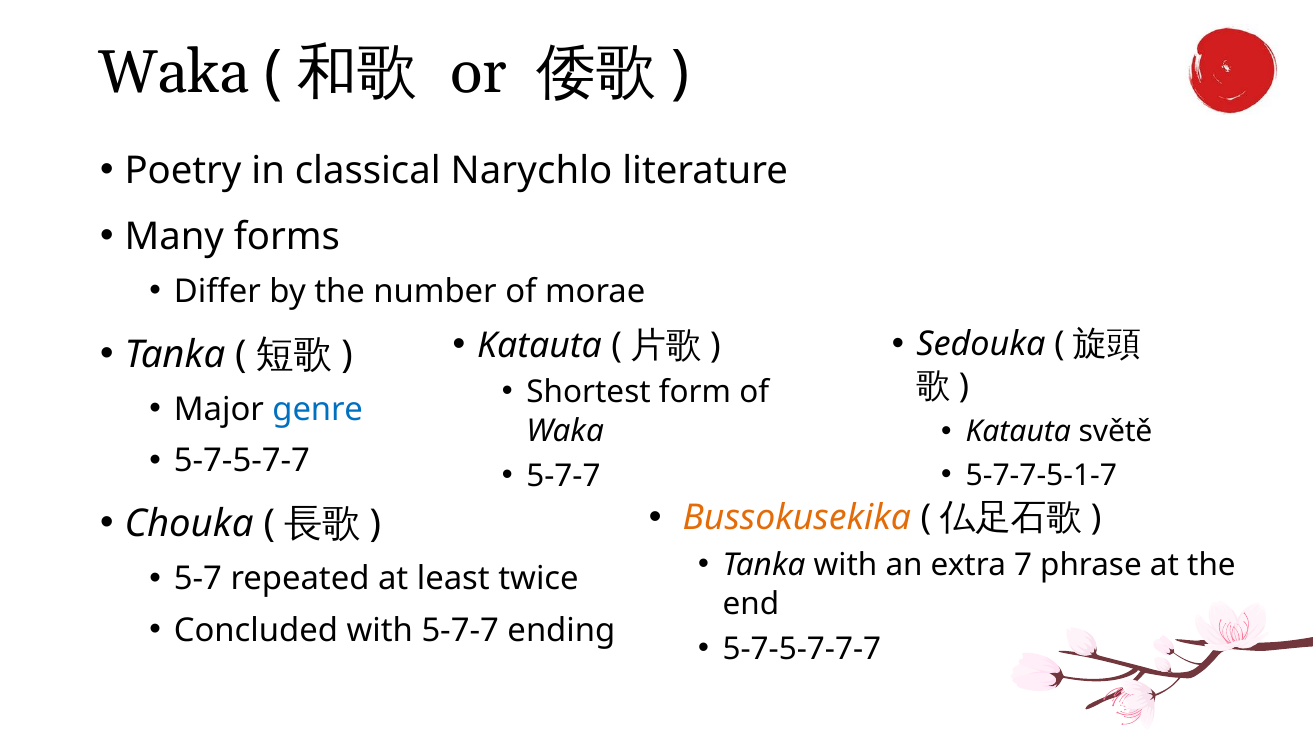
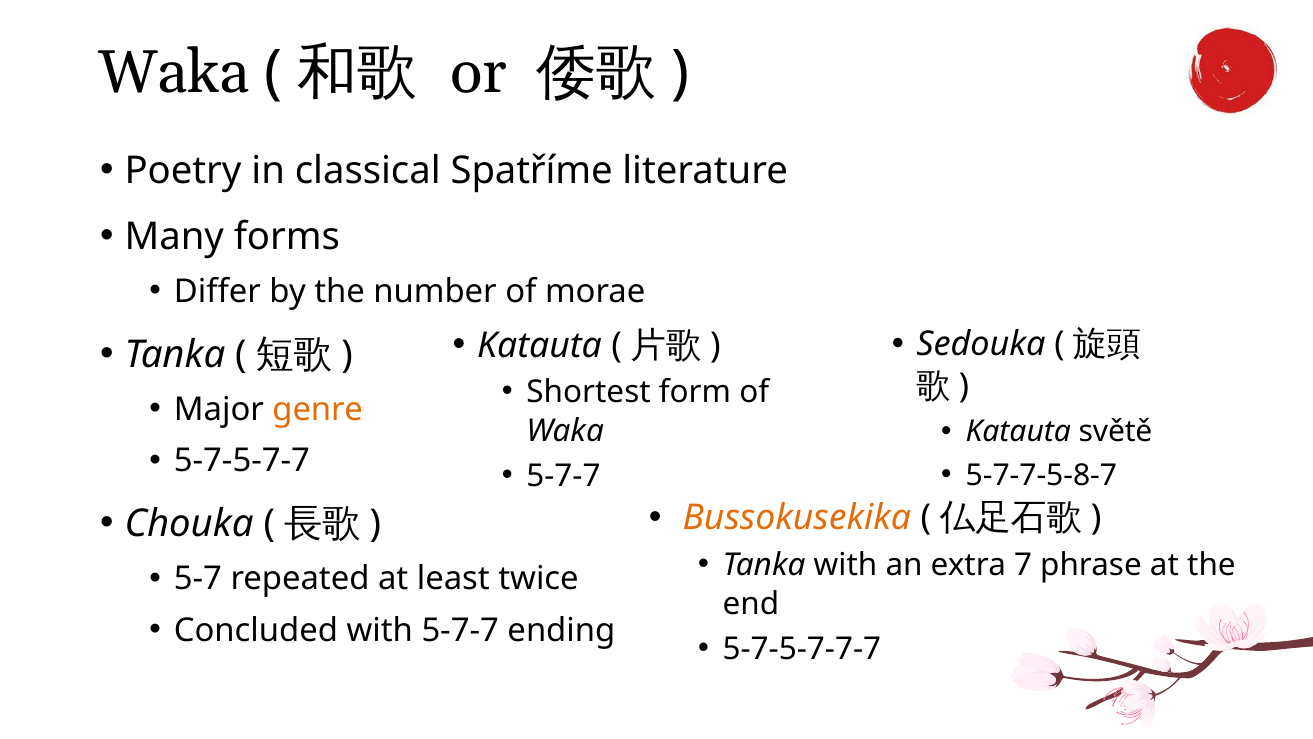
Narychlo: Narychlo -> Spatříme (532, 171)
genre colour: blue -> orange (318, 409)
5-7-7-5-1-7: 5-7-7-5-1-7 -> 5-7-7-5-8-7 (1041, 475)
